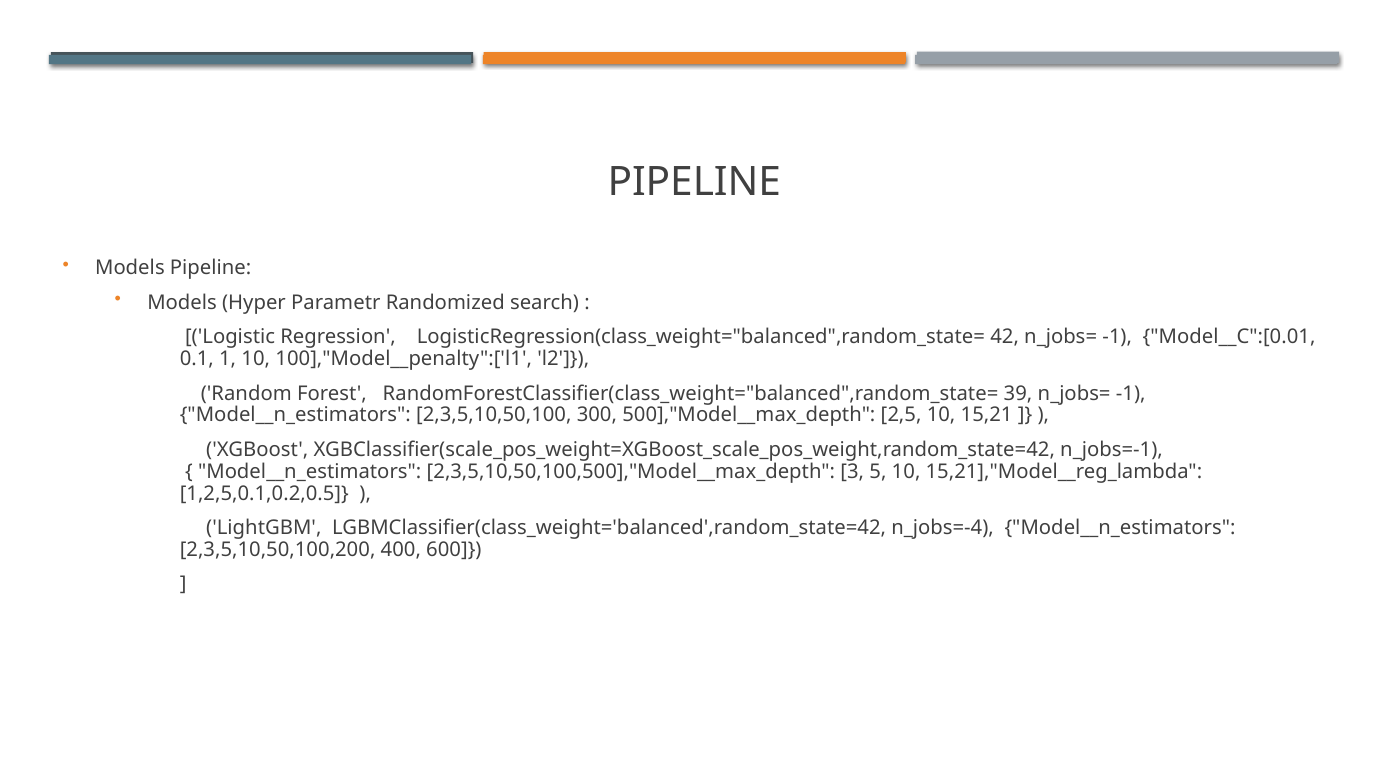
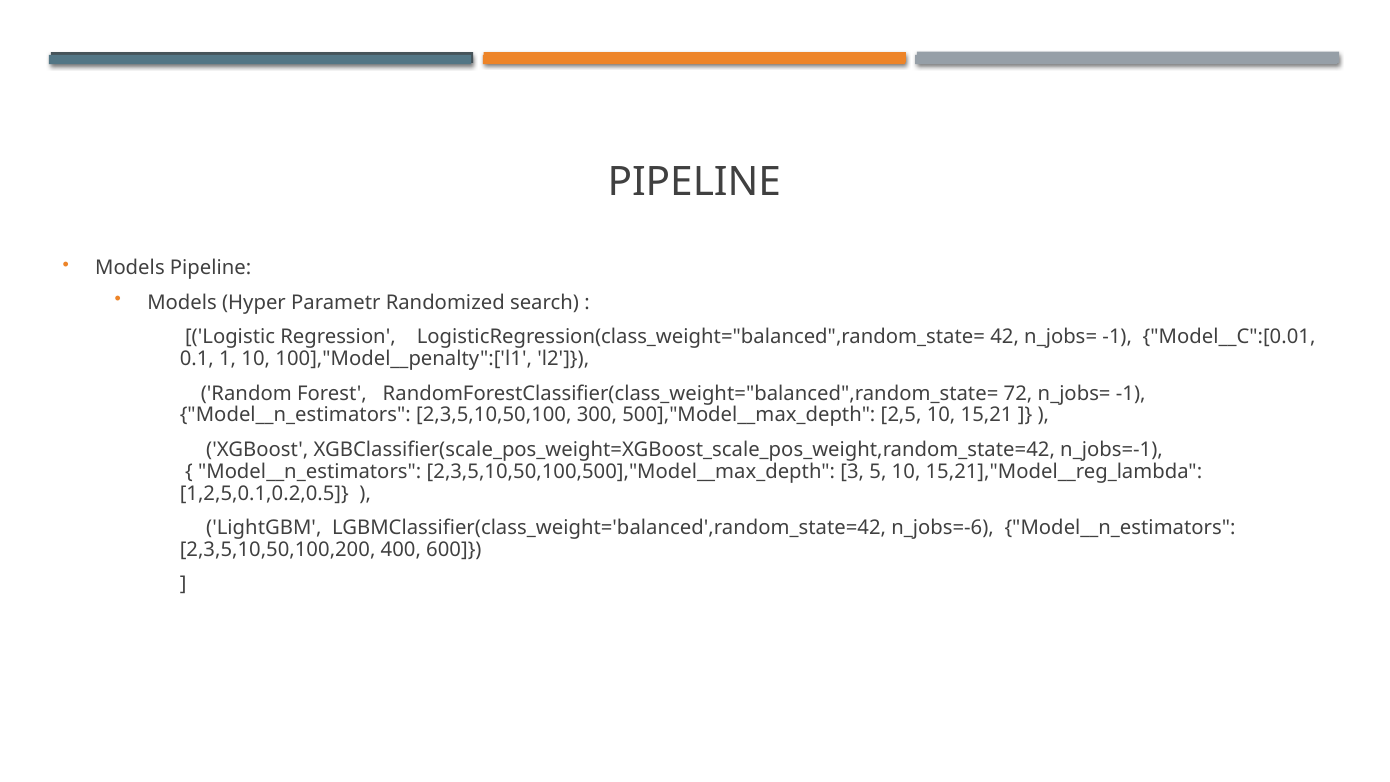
39: 39 -> 72 (1018, 393)
n_jobs=-4: n_jobs=-4 -> n_jobs=-6 (943, 528)
